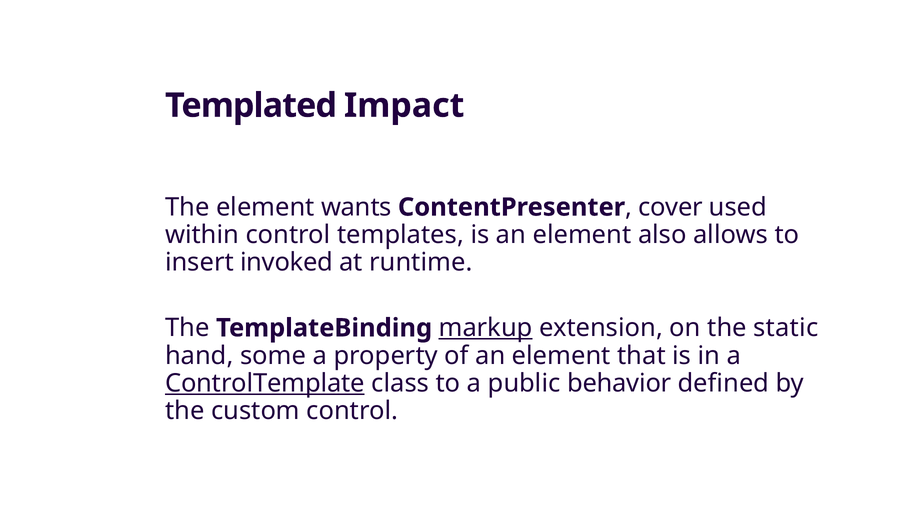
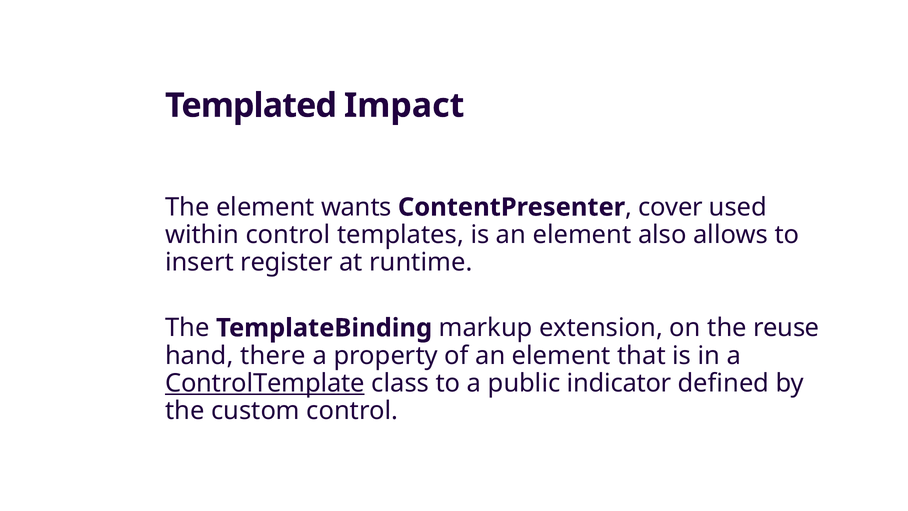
invoked: invoked -> register (287, 262)
markup underline: present -> none (486, 328)
static: static -> reuse (786, 328)
some: some -> there (273, 355)
behavior: behavior -> indicator (619, 383)
